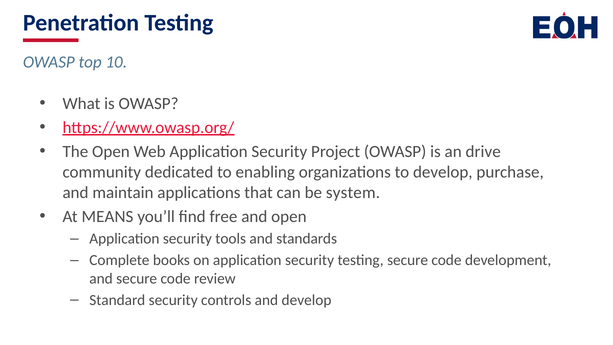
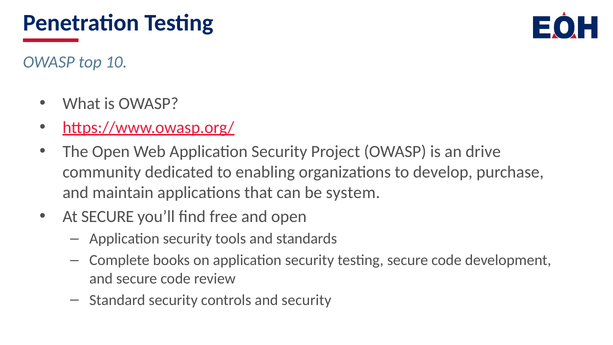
At MEANS: MEANS -> SECURE (108, 216)
and develop: develop -> security (306, 300)
